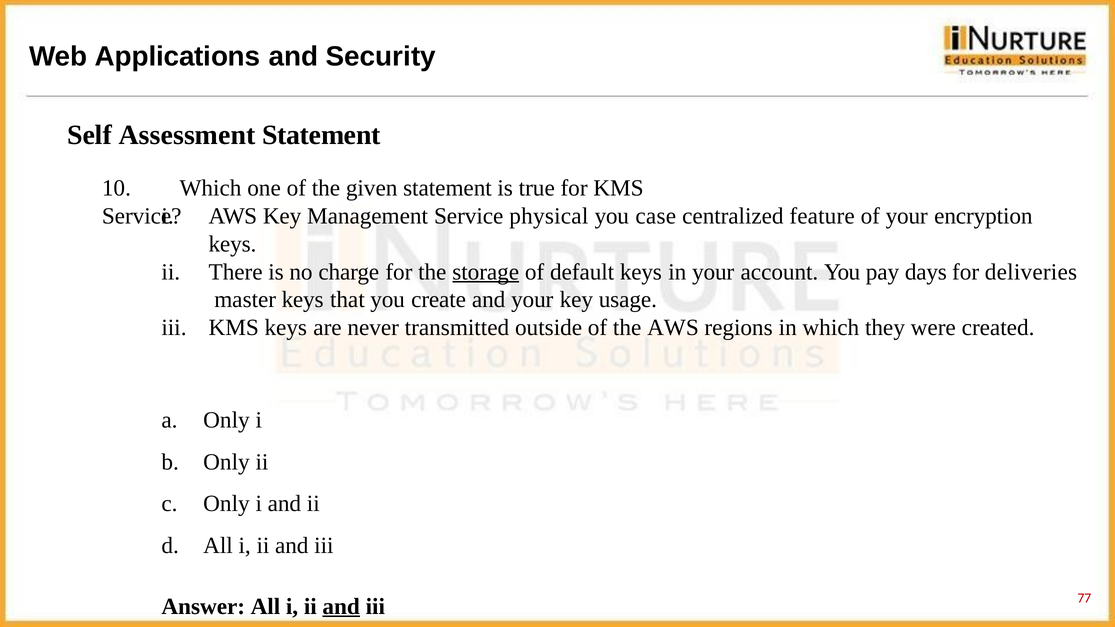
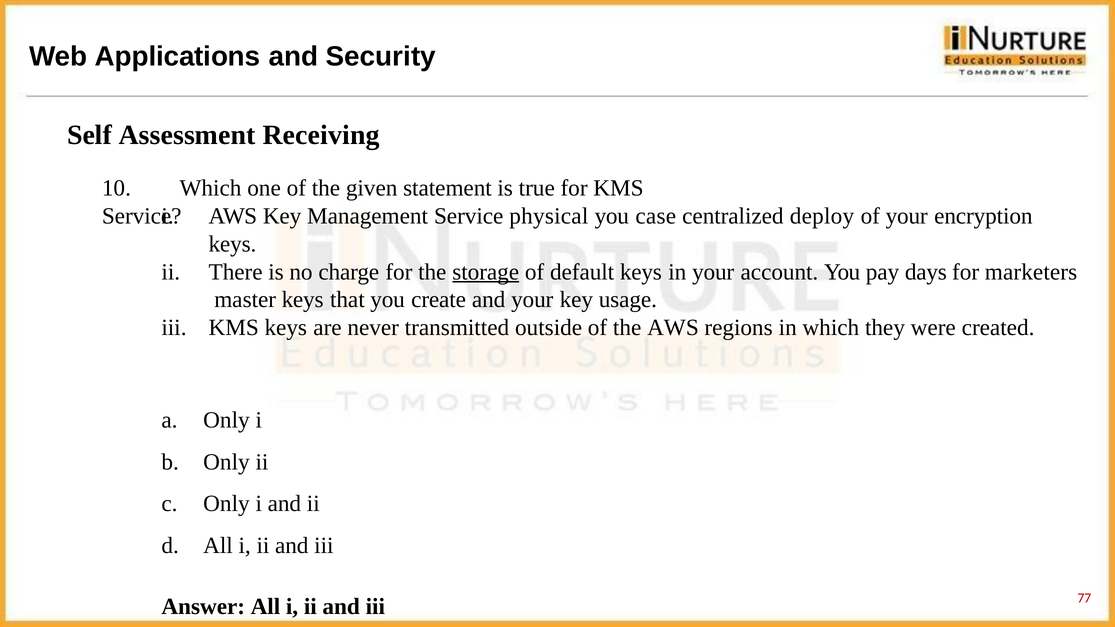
Assessment Statement: Statement -> Receiving (321, 135)
feature: feature -> deploy (822, 216)
deliveries: deliveries -> marketers (1031, 272)
and underline: present -> none (341, 607)
